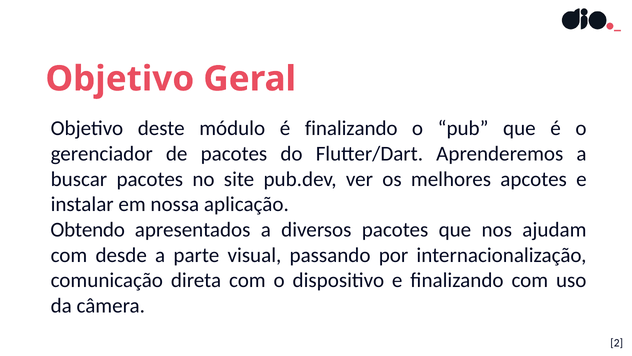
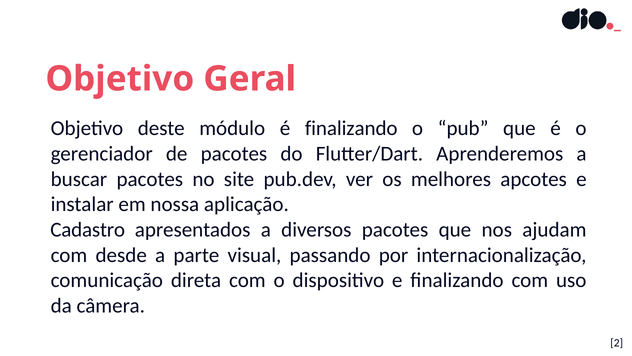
Obtendo: Obtendo -> Cadastro (88, 229)
